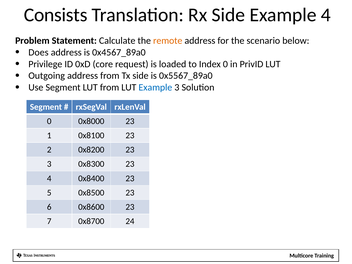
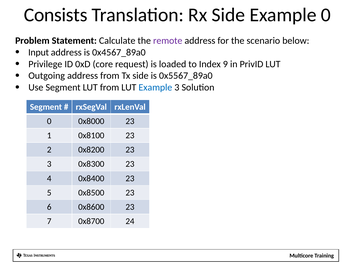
Example 4: 4 -> 0 (326, 15)
remote colour: orange -> purple (168, 41)
Does: Does -> Input (39, 52)
Index 0: 0 -> 9 (225, 64)
